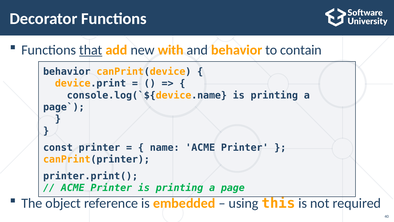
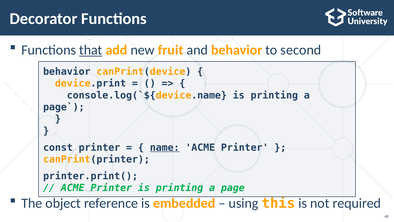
with: with -> fruit (171, 50)
contain: contain -> second (301, 50)
name underline: none -> present (165, 147)
